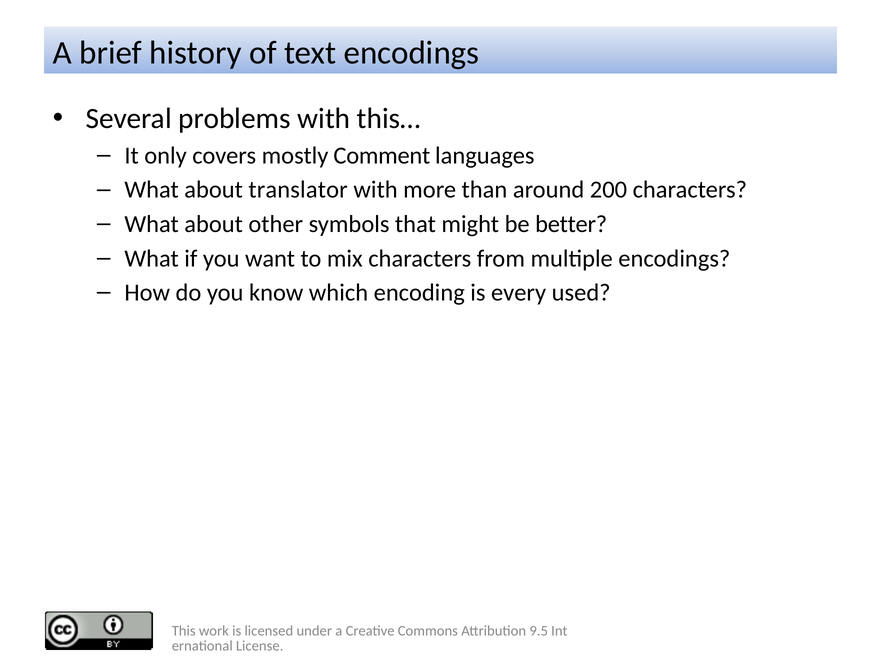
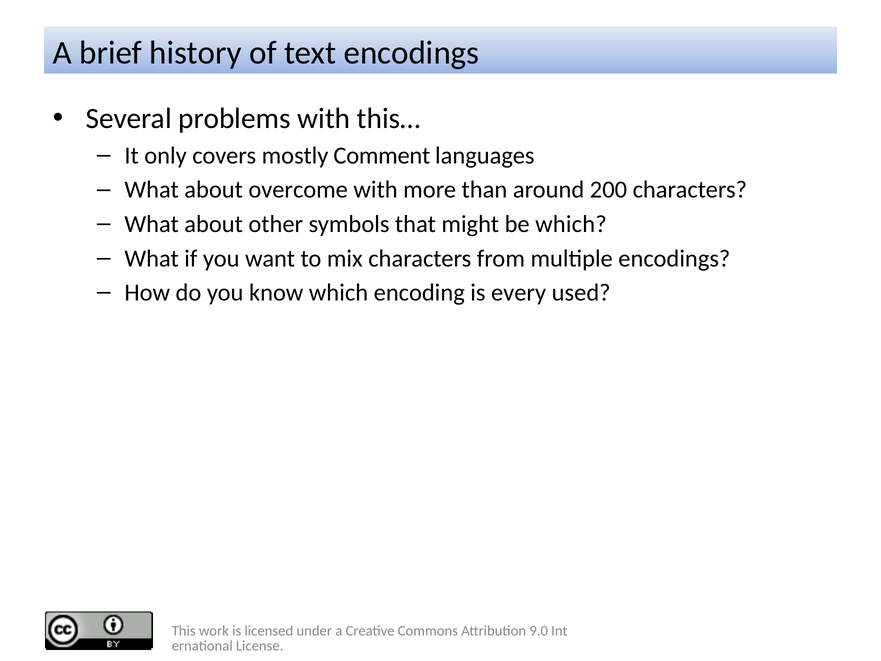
translator: translator -> overcome (298, 190)
be better: better -> which (571, 224)
9.5: 9.5 -> 9.0 (539, 631)
